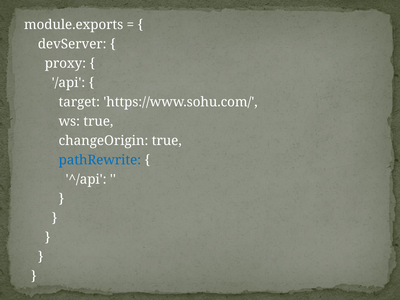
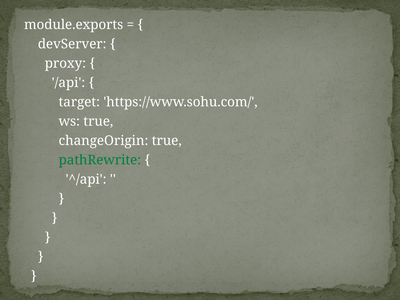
pathRewrite colour: blue -> green (100, 160)
